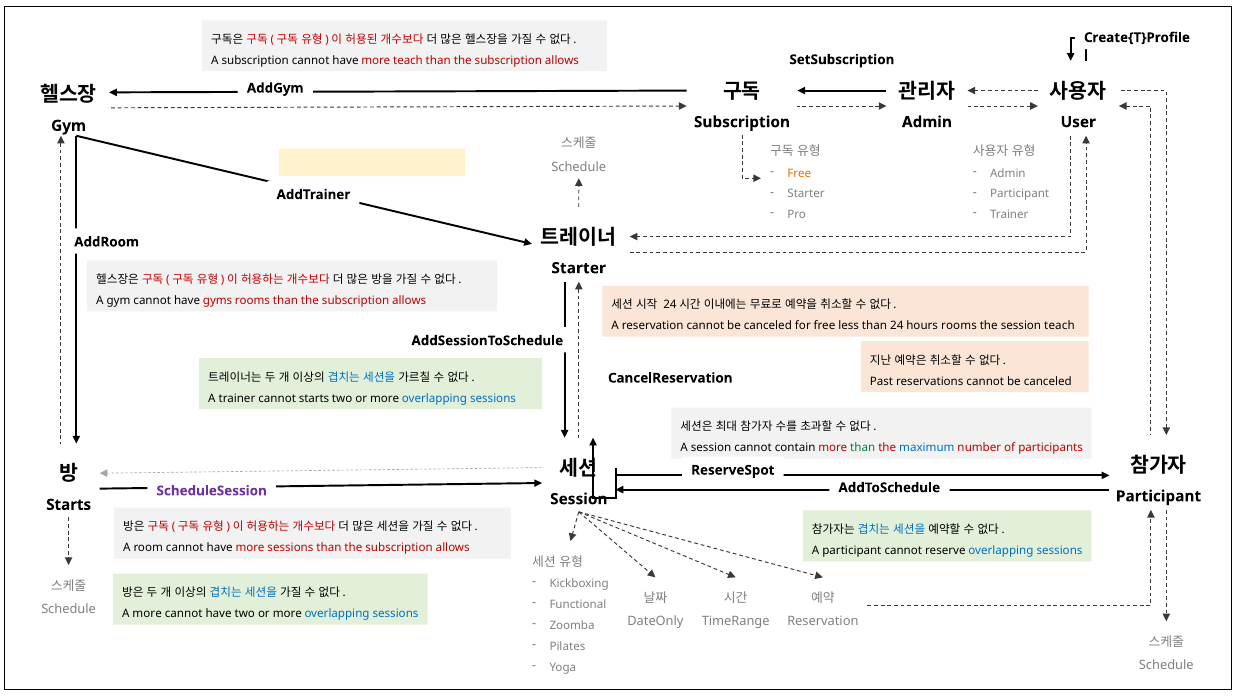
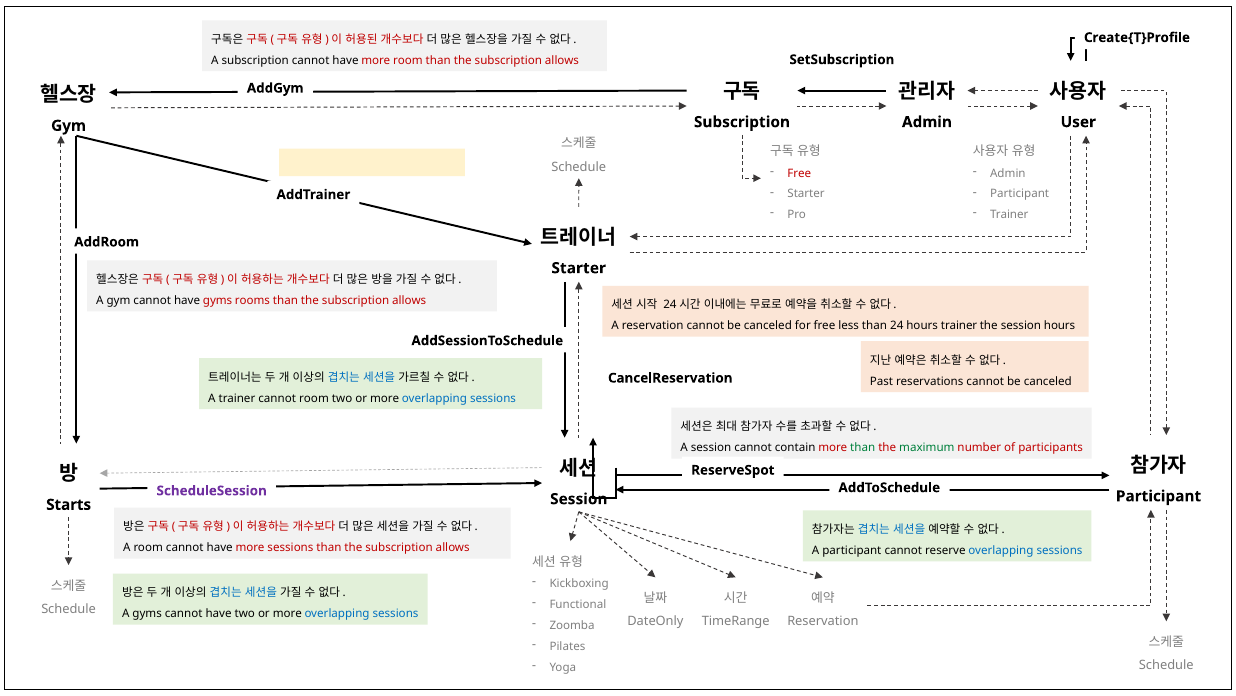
more teach: teach -> room (408, 60)
Free colour: orange -> red (799, 173)
hours rooms: rooms -> trainer (959, 326)
session teach: teach -> hours (1060, 326)
cannot starts: starts -> room (314, 398)
maximum colour: blue -> green (927, 447)
A more: more -> gyms (147, 613)
